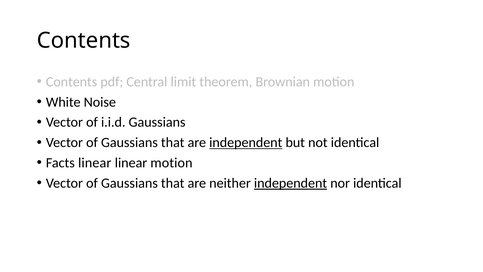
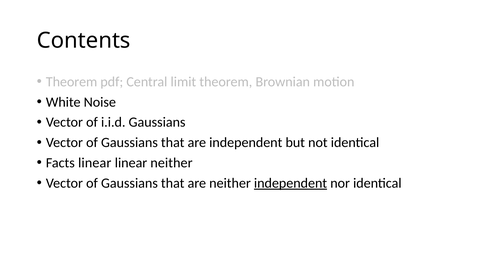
Contents: Contents -> Theorem (72, 82)
independent underline: present -> none (246, 142)
linear motion: motion -> neither (171, 163)
